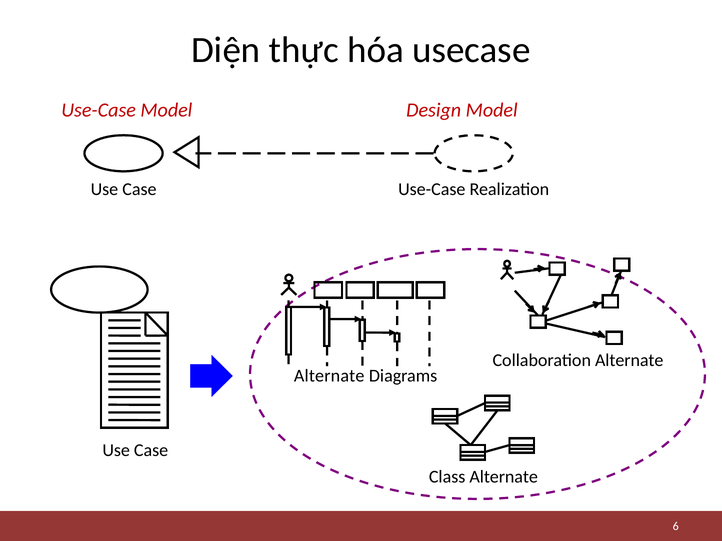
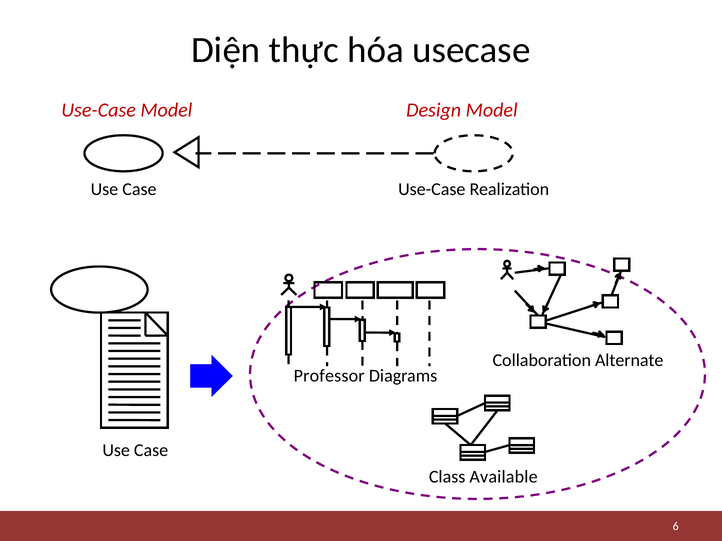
Alternate: Alternate -> Professor (329, 376)
Class Alternate: Alternate -> Available (504, 477)
